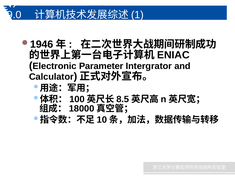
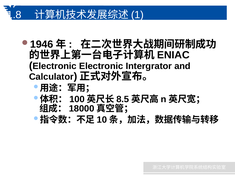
9.0: 9.0 -> 1.8 (14, 15)
Electronic Parameter: Parameter -> Electronic (101, 66)
